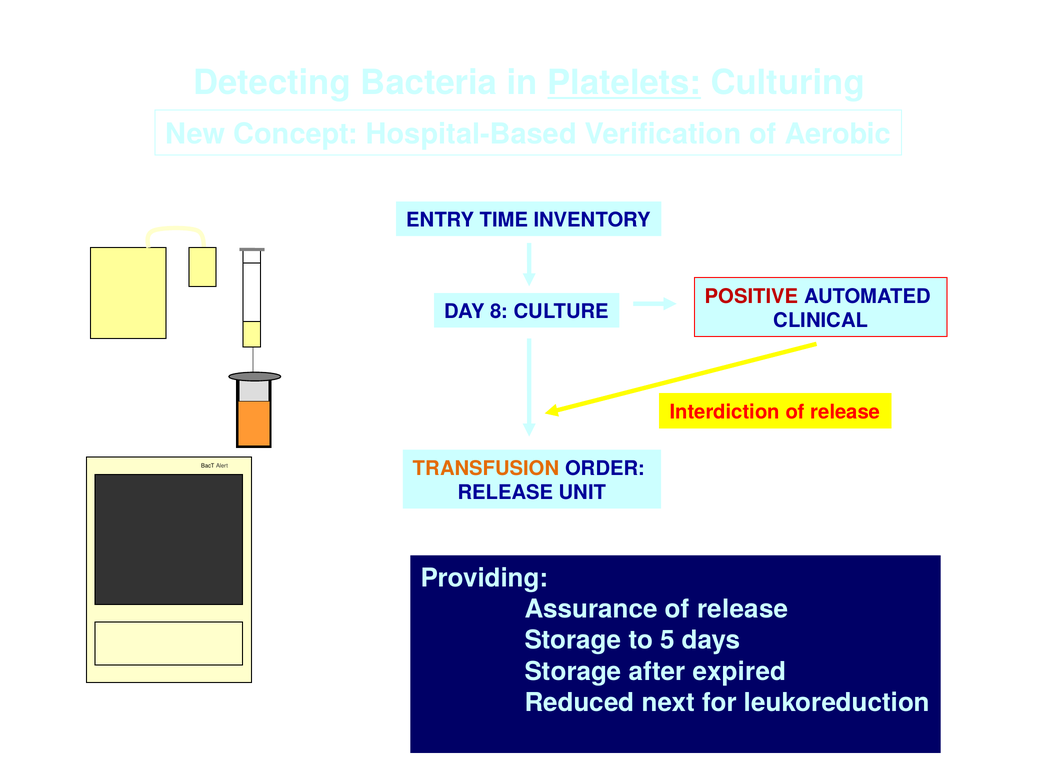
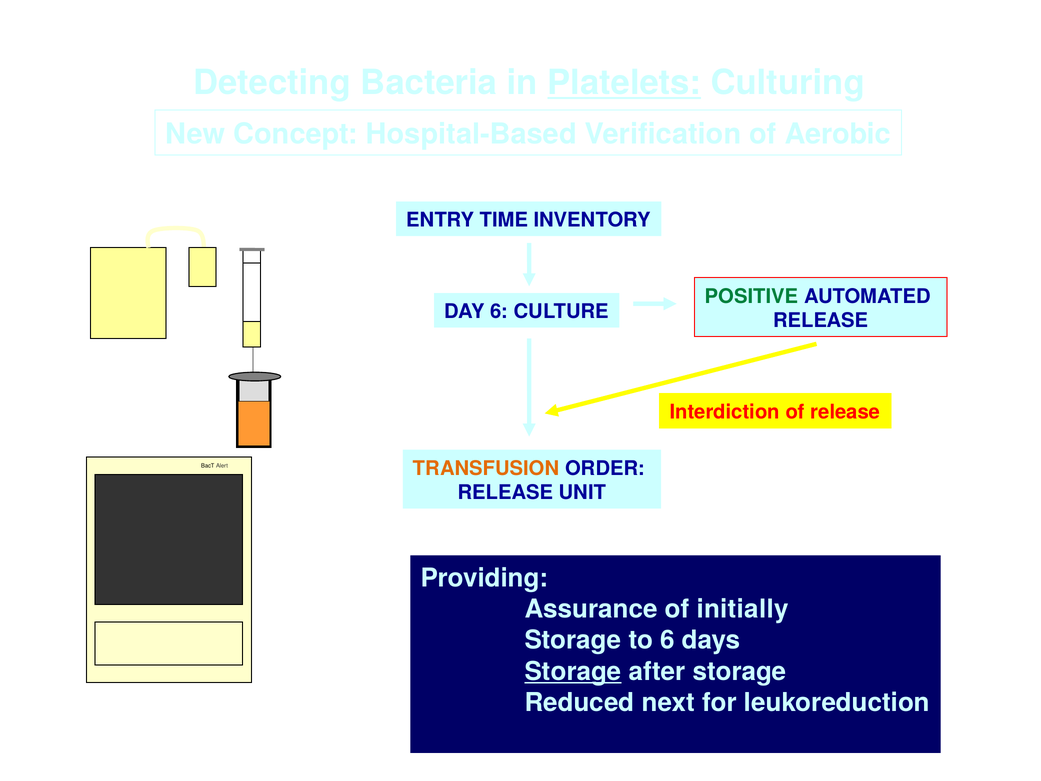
POSITIVE colour: red -> green (752, 296)
DAY 8: 8 -> 6 (499, 312)
CLINICAL: CLINICAL -> RELEASE (821, 321)
Assurance of release: release -> initially (743, 609)
to 5: 5 -> 6 (667, 640)
Storage underline: none -> present (573, 671)
after expired: expired -> storage (740, 671)
